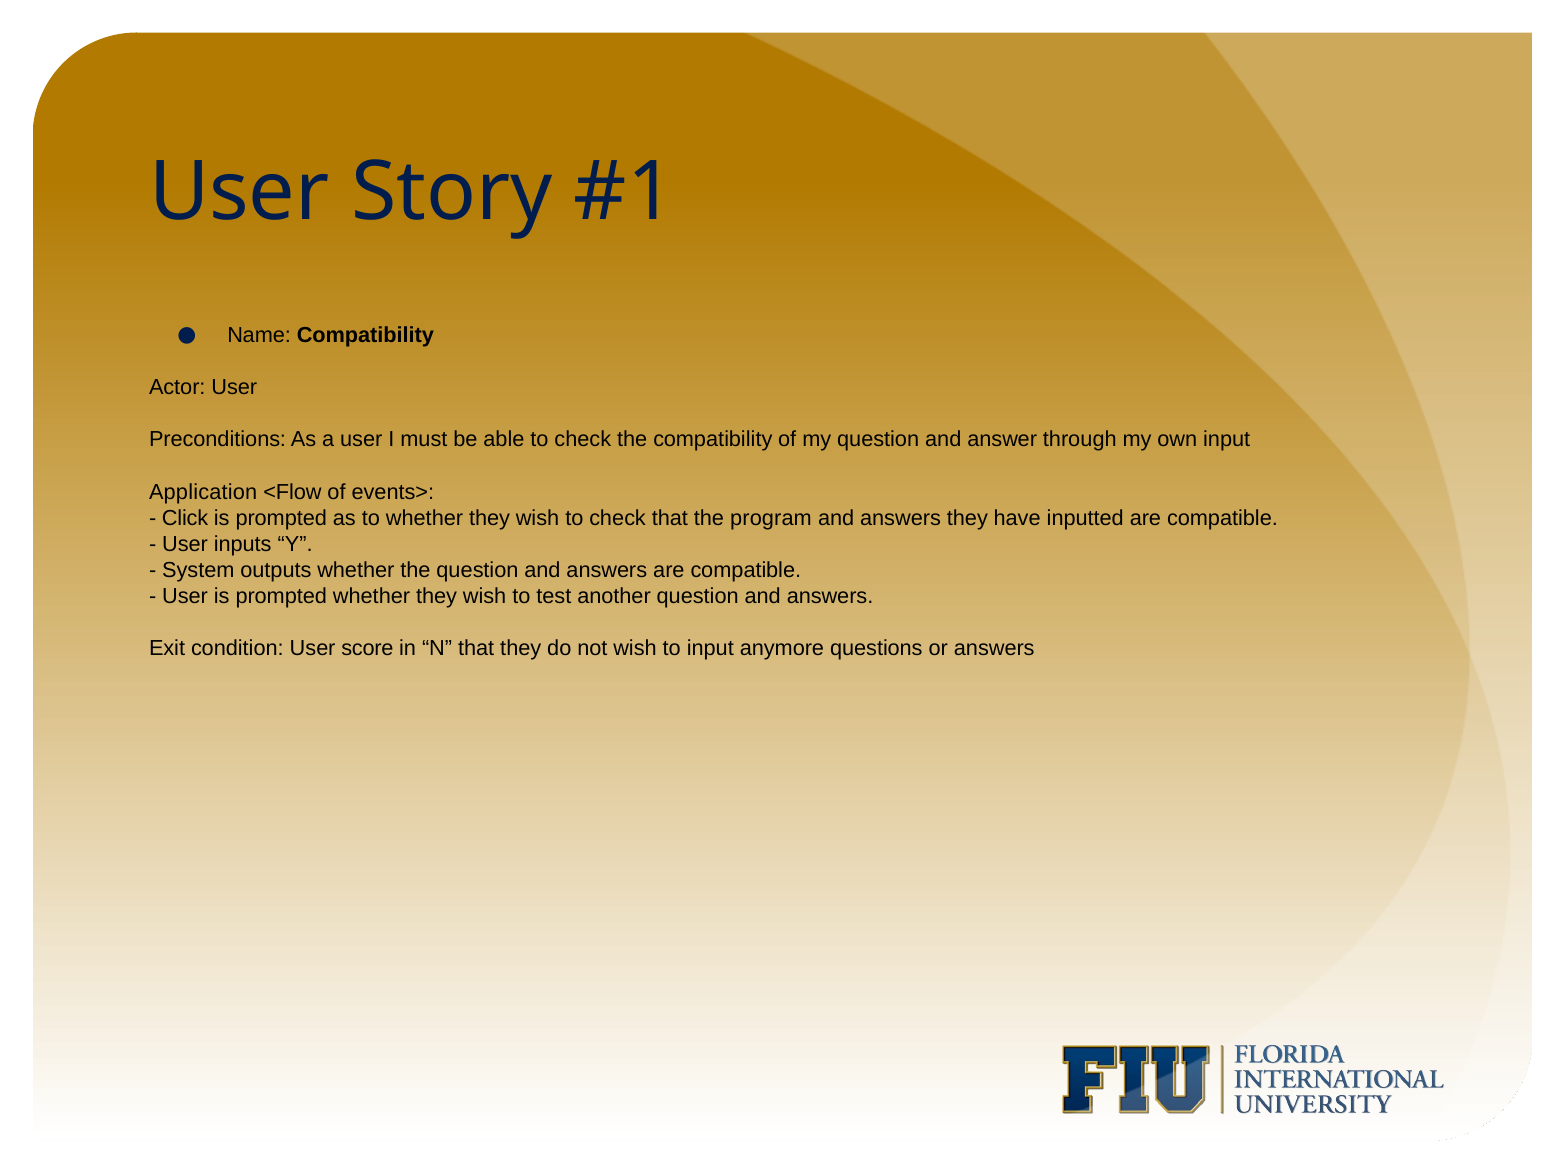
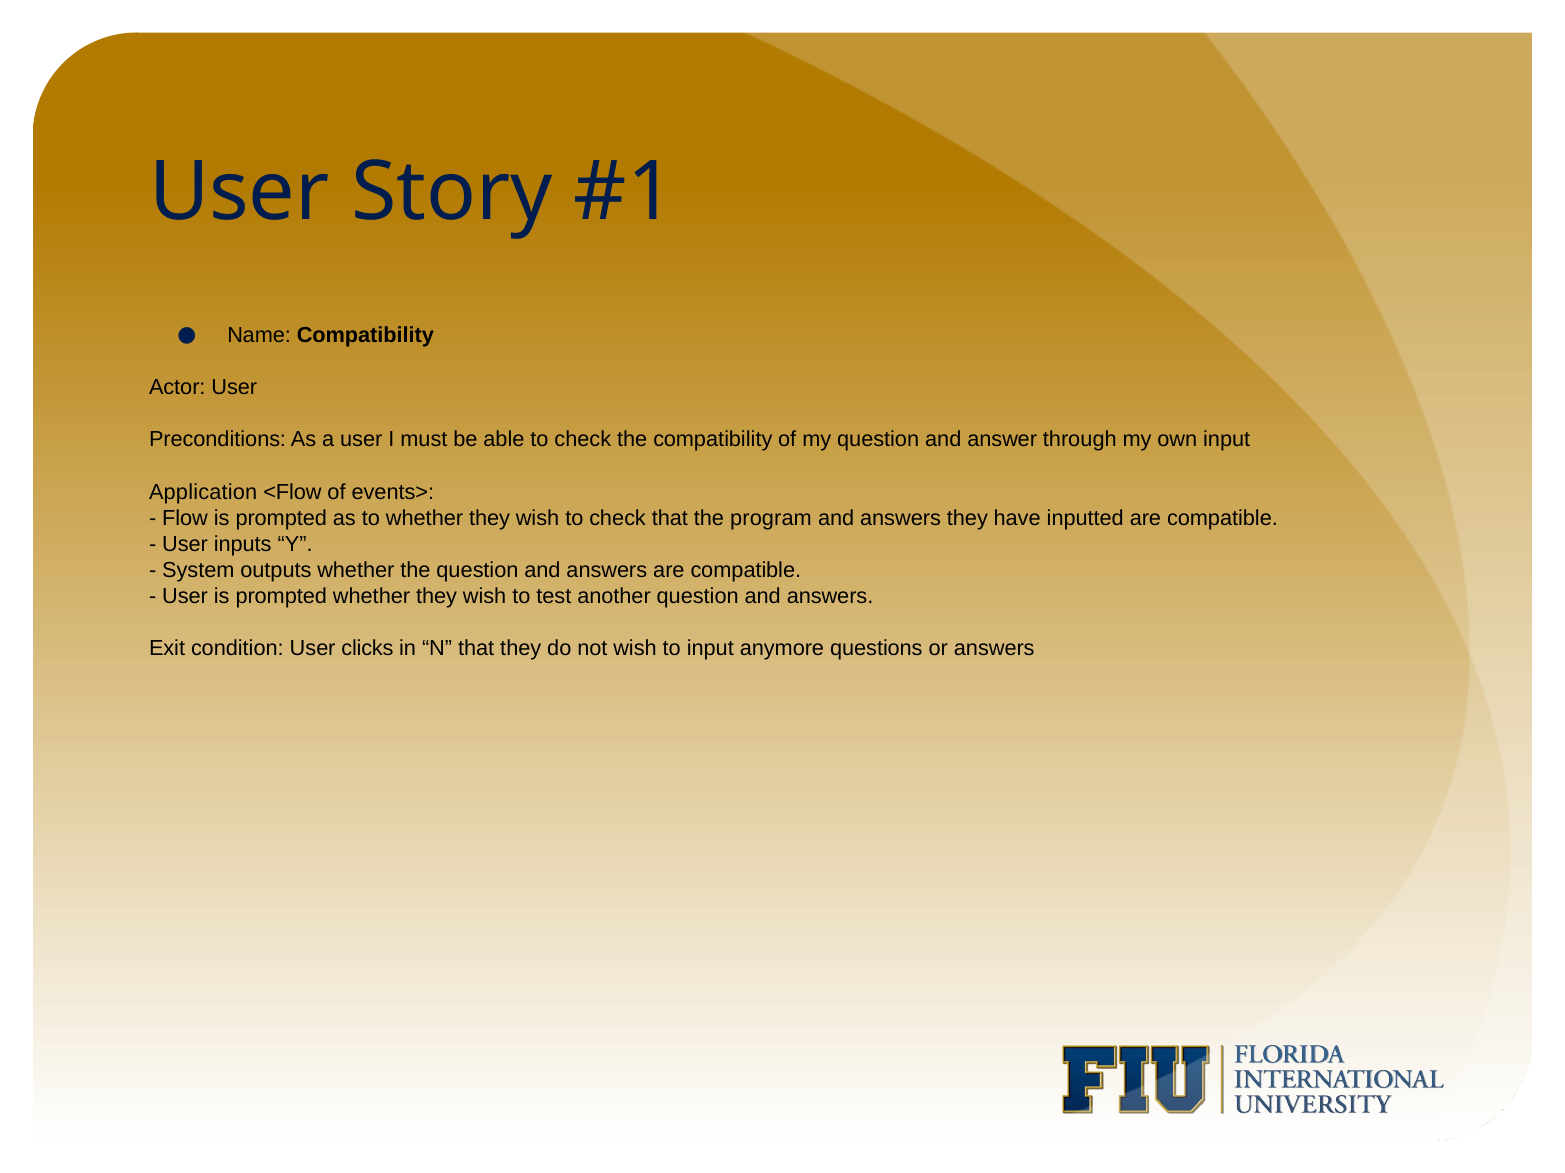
Click: Click -> Flow (185, 518)
score: score -> clicks (367, 649)
